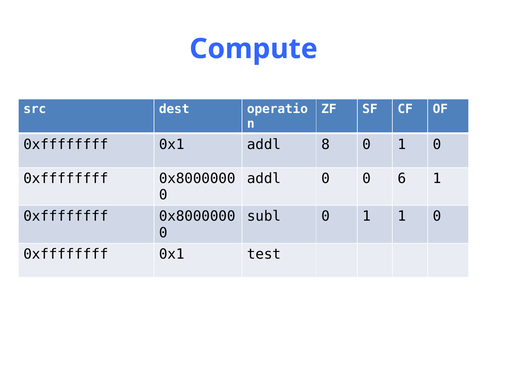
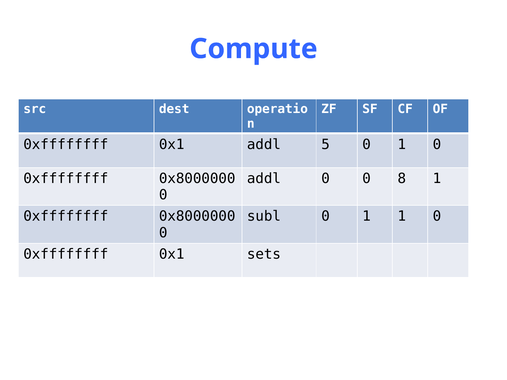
8: 8 -> 5 (326, 144)
6: 6 -> 8 (402, 179)
test: test -> sets (264, 254)
